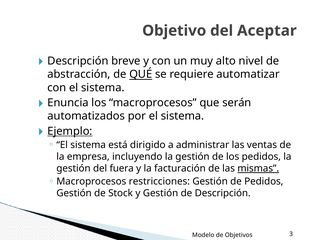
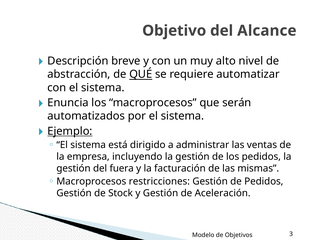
Aceptar: Aceptar -> Alcance (267, 31)
mismas underline: present -> none (258, 168)
de Descripción: Descripción -> Aceleración (223, 193)
